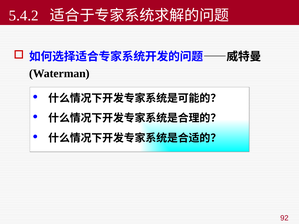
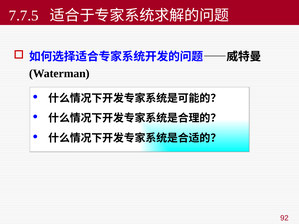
5.4.2: 5.4.2 -> 7.7.5 (24, 16)
